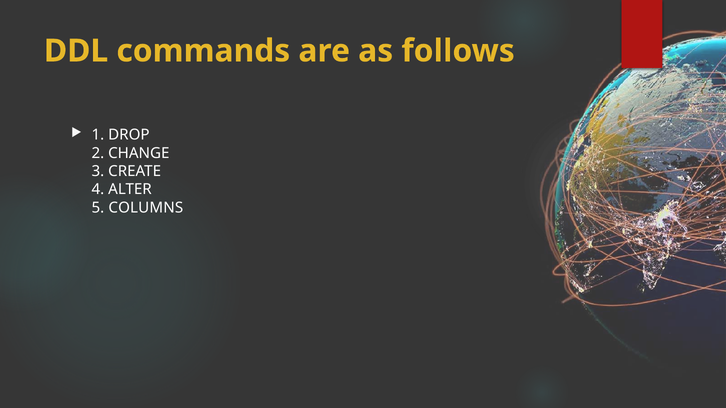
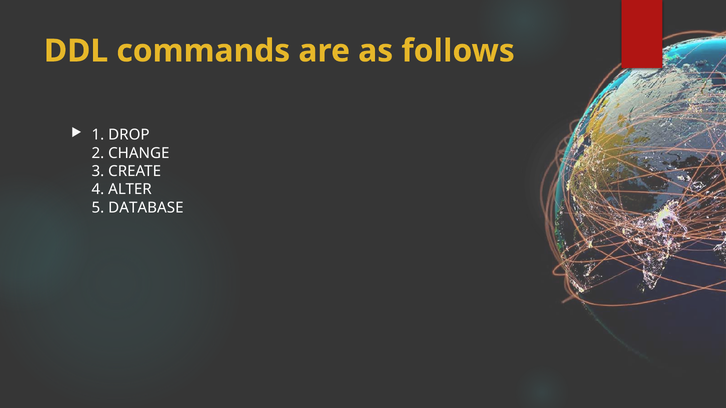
COLUMNS: COLUMNS -> DATABASE (146, 208)
